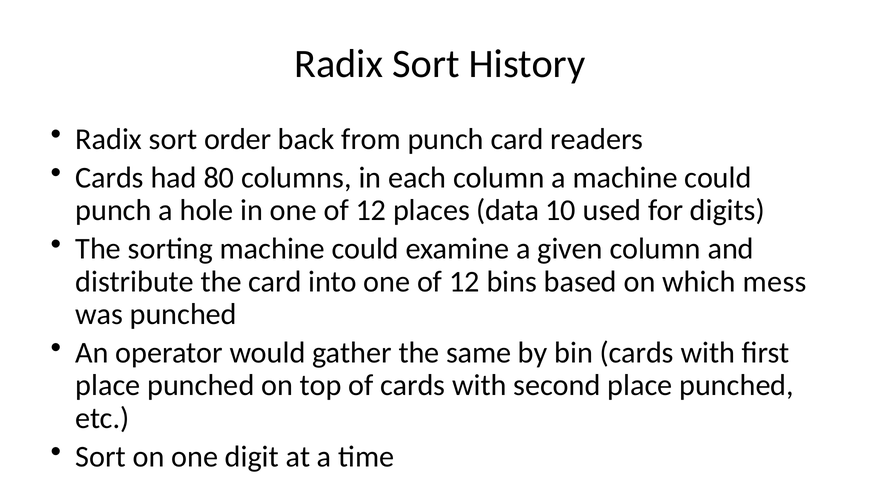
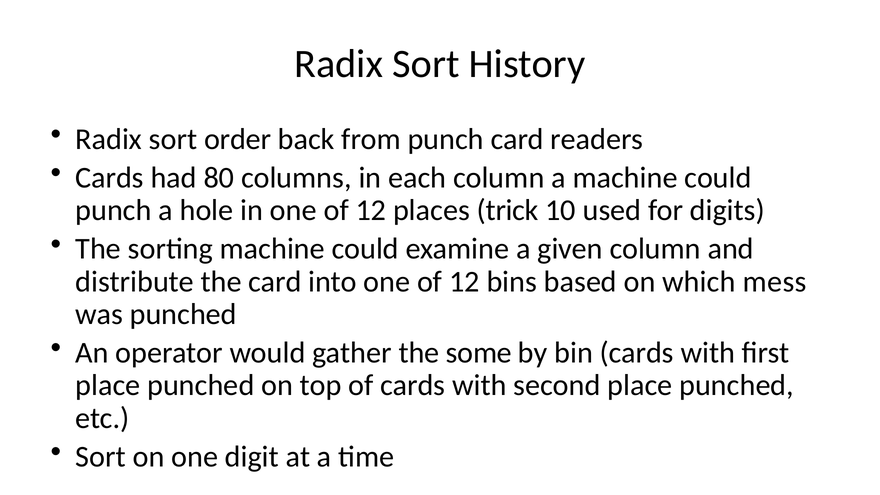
data: data -> trick (508, 210)
same: same -> some (479, 353)
